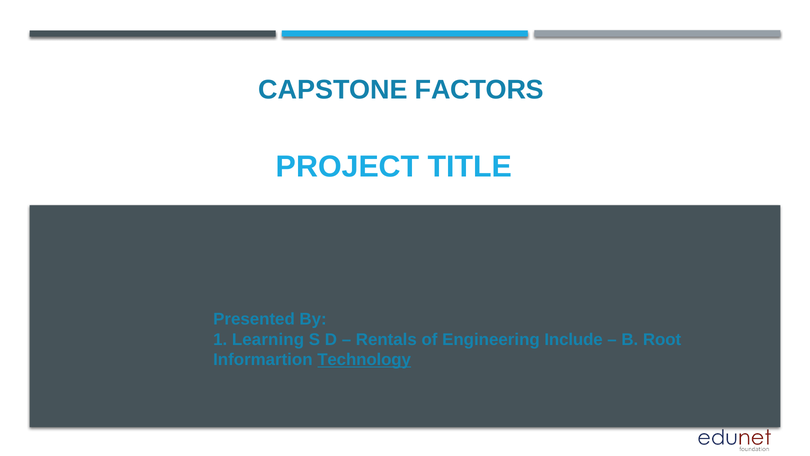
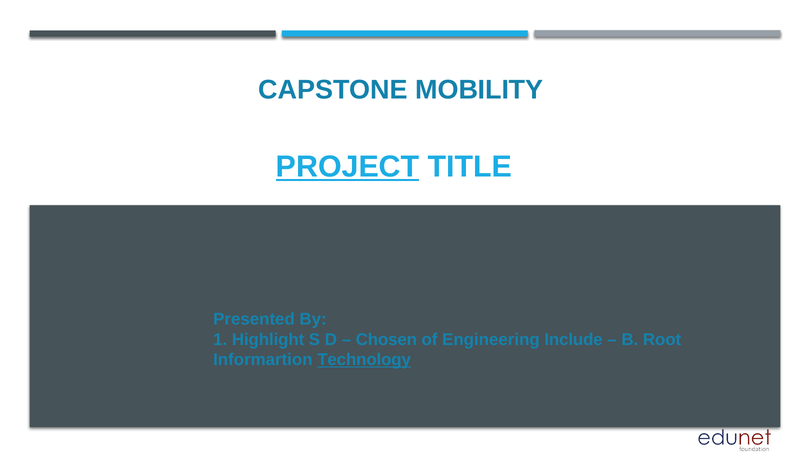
FACTORS: FACTORS -> MOBILITY (479, 90)
PROJECT underline: none -> present (348, 167)
Learning: Learning -> Highlight (268, 339)
Rentals: Rentals -> Chosen (386, 339)
